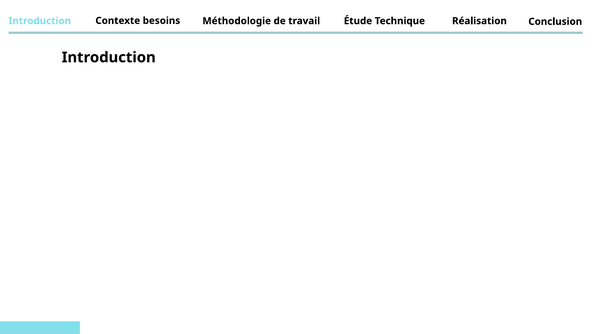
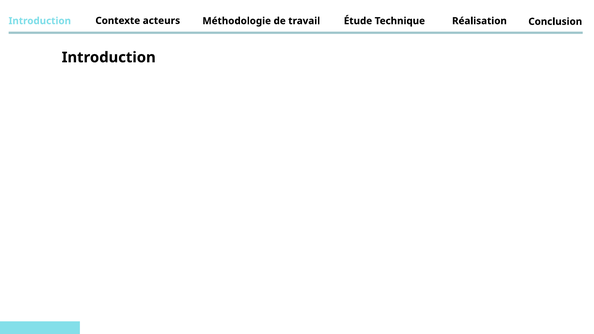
besoins: besoins -> acteurs (161, 21)
